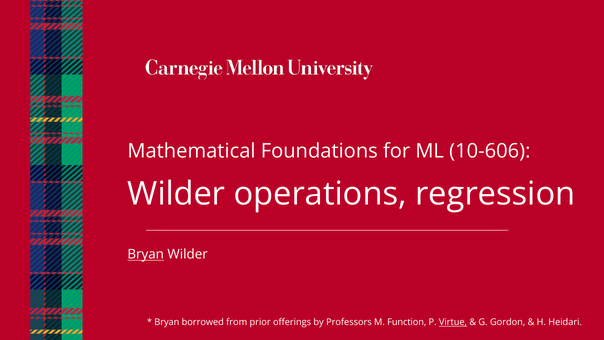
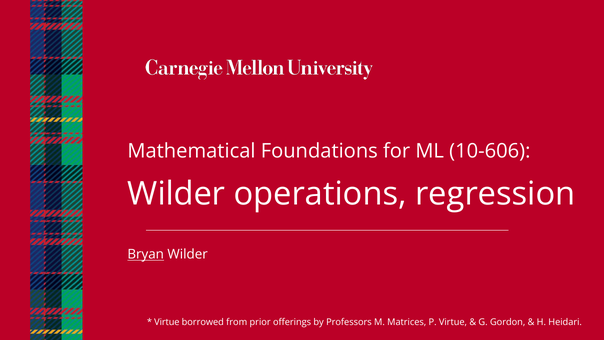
Bryan: Bryan -> Virtue (167, 322)
Function: Function -> Matrices (407, 322)
Virtue underline: present -> none (453, 322)
